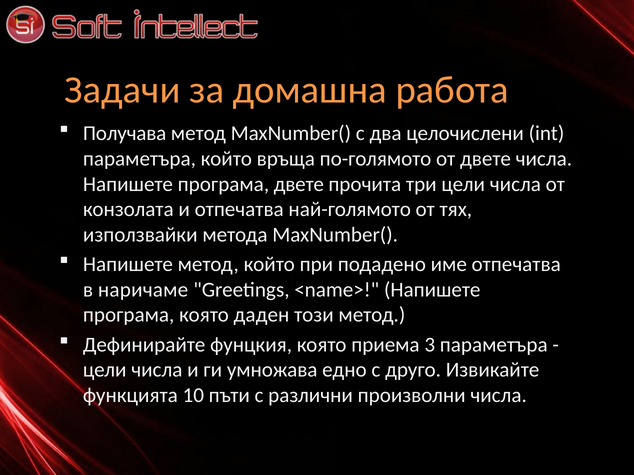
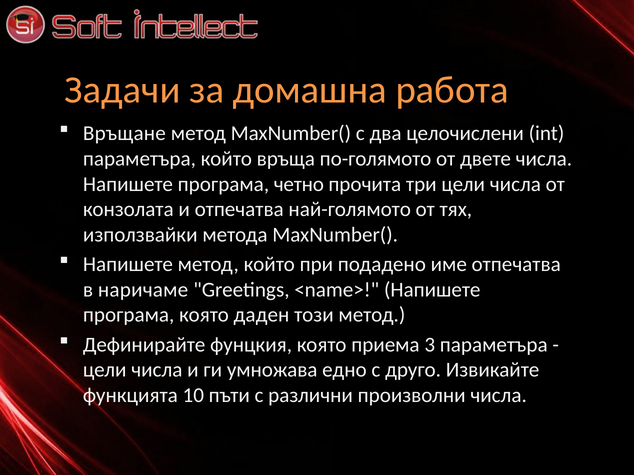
Получава: Получава -> Връщане (124, 134)
програма двете: двете -> четно (299, 184)
